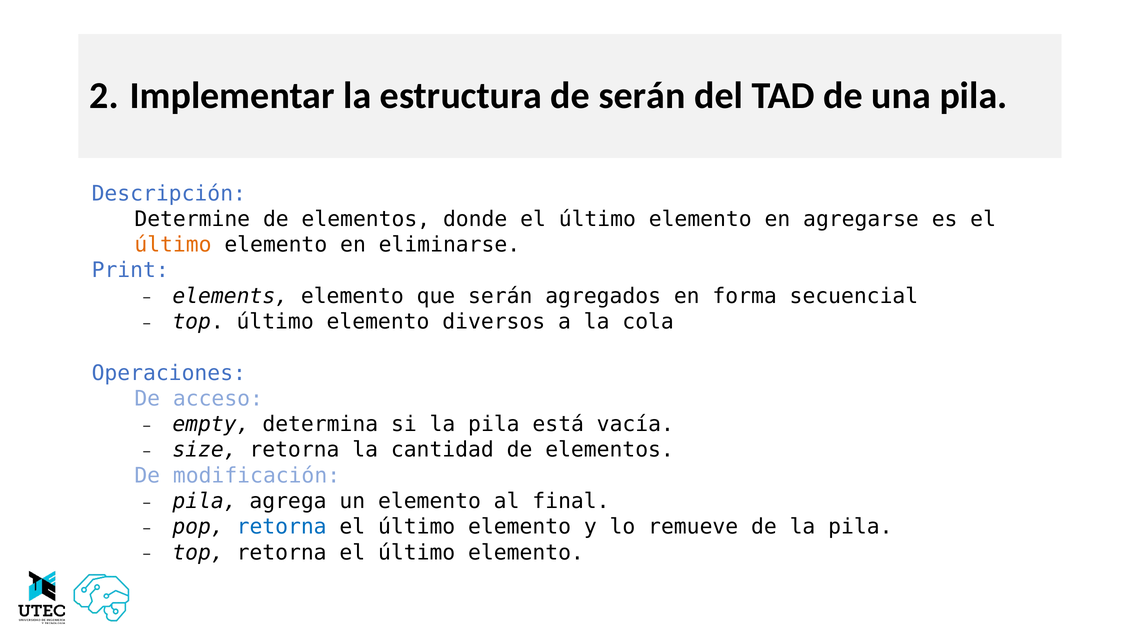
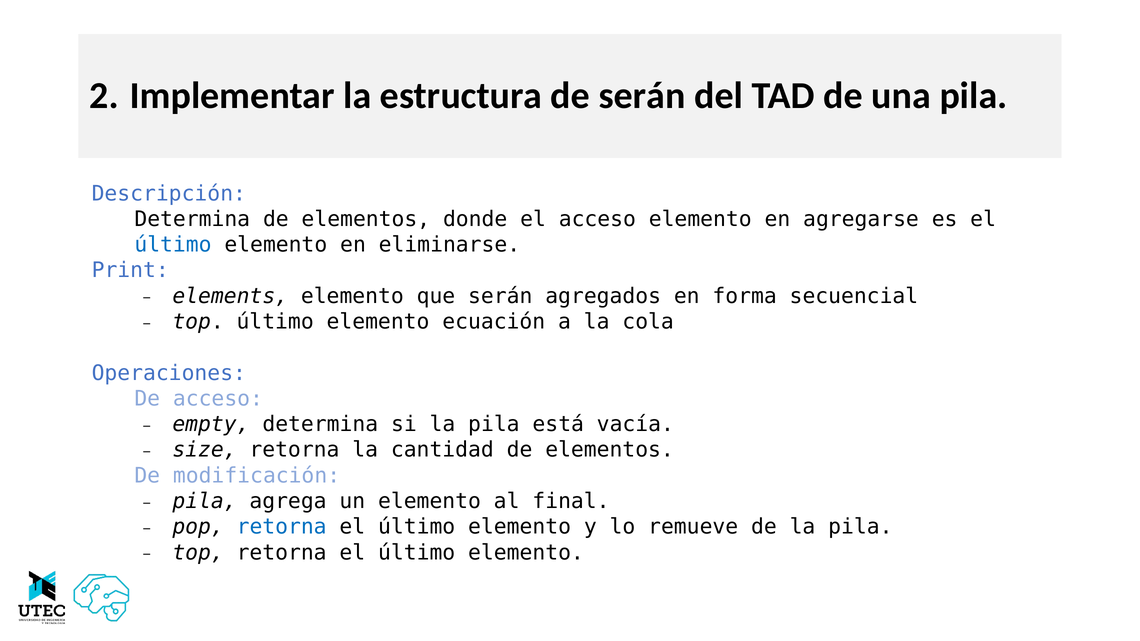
Determine: Determine -> Determina (192, 219)
donde el último: último -> acceso (597, 219)
último colour: orange -> blue (173, 245)
diversos: diversos -> ecuación (494, 322)
